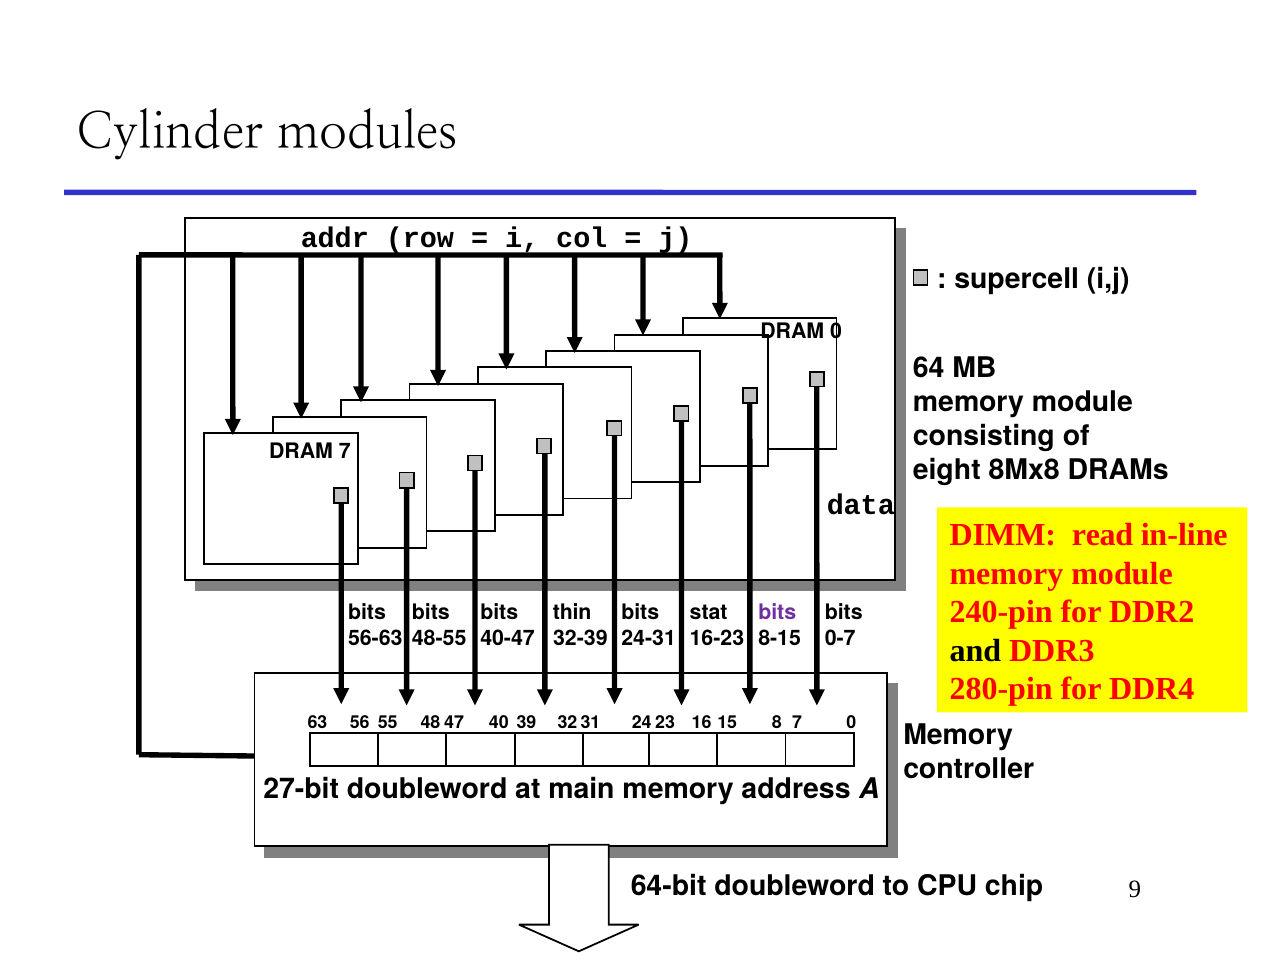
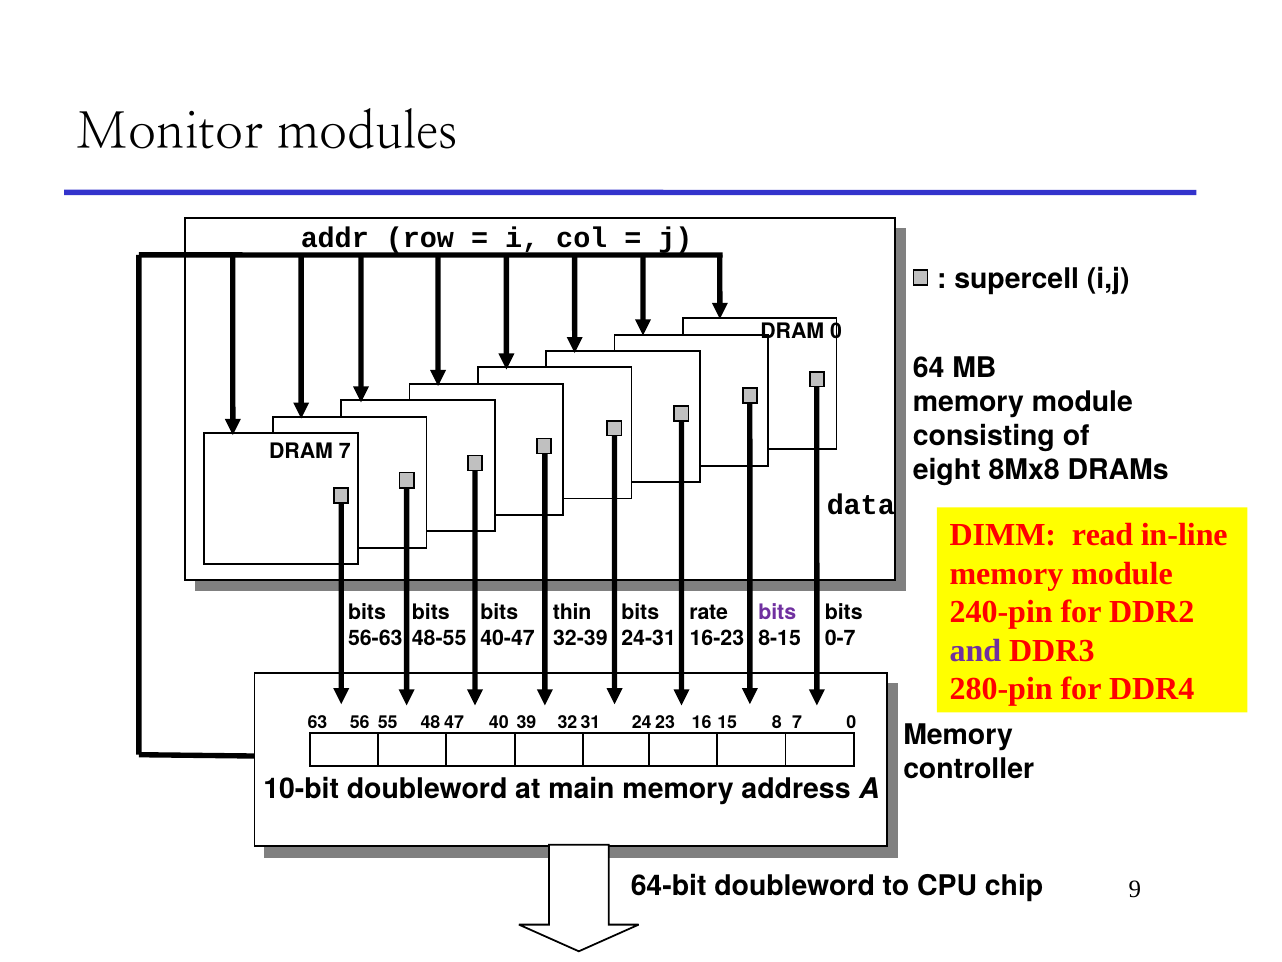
Cylinder: Cylinder -> Monitor (170, 132)
stat: stat -> rate (709, 612)
and colour: black -> purple (975, 650)
27-bit: 27-bit -> 10-bit (301, 789)
